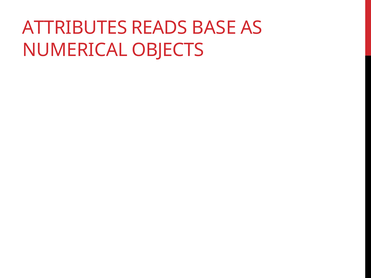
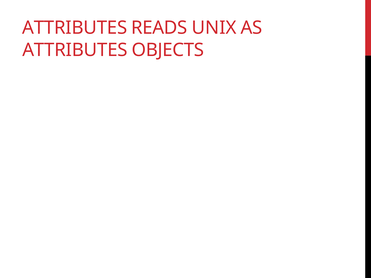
BASE: BASE -> UNIX (214, 28)
NUMERICAL: NUMERICAL -> ATTRIBUTES (75, 50)
